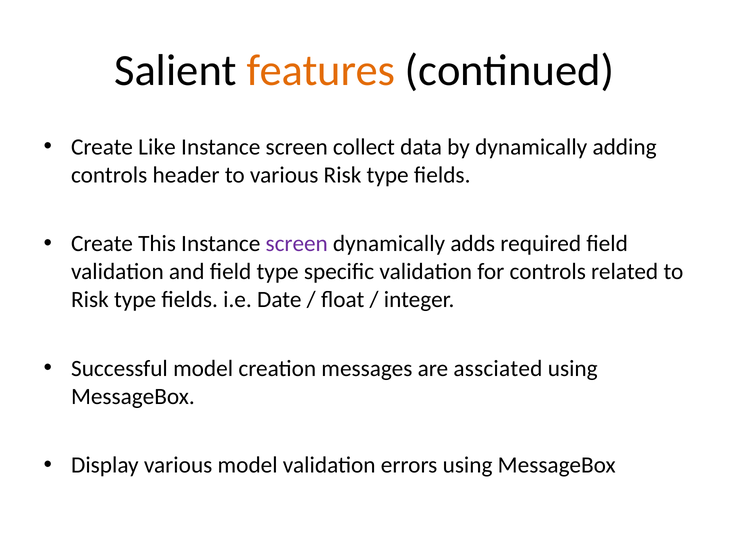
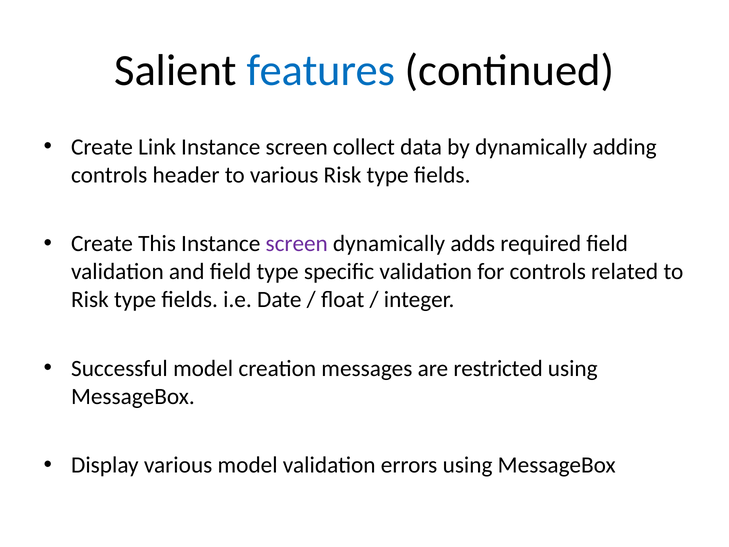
features colour: orange -> blue (321, 71)
Like: Like -> Link (157, 147)
assciated: assciated -> restricted (498, 368)
